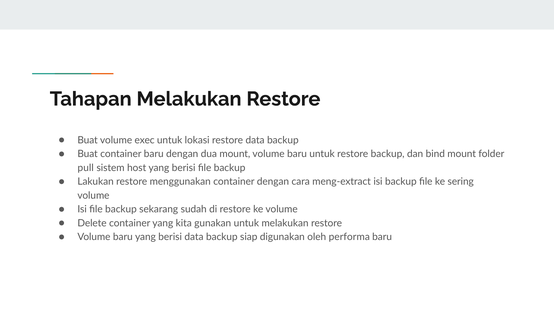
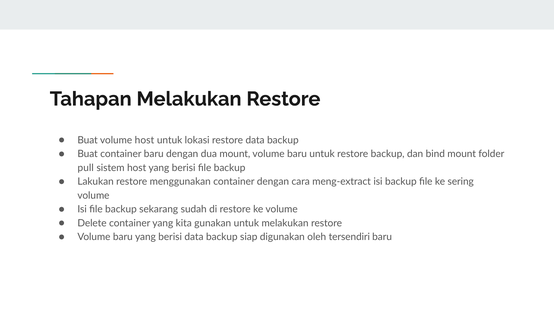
volume exec: exec -> host (144, 140)
performa: performa -> tersendiri (349, 237)
